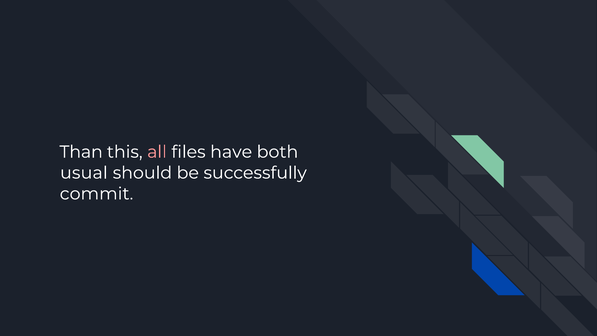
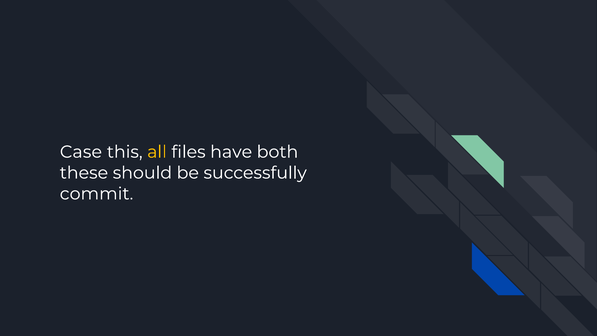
Than: Than -> Case (81, 152)
all colour: pink -> yellow (157, 152)
usual: usual -> these (84, 173)
